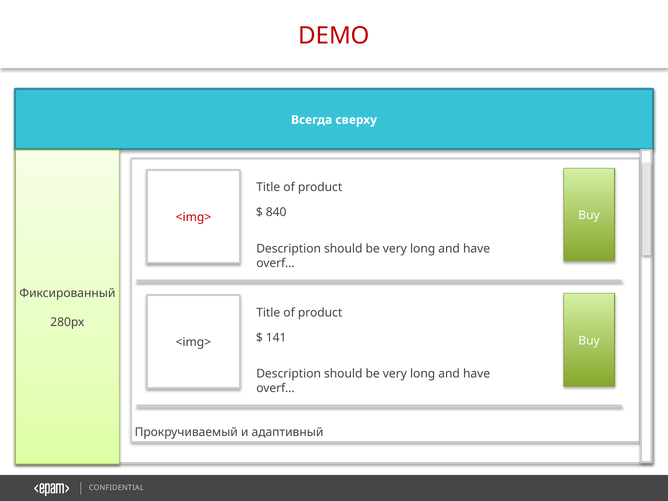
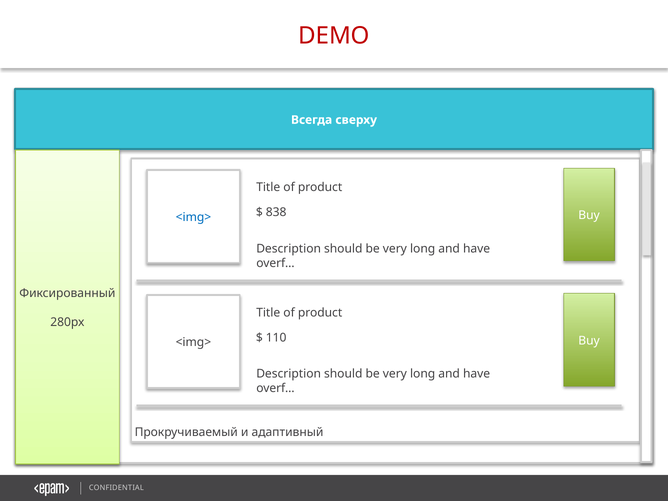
840: 840 -> 838 (276, 212)
<img> colour: red -> blue (193, 217)
141: 141 -> 110 (276, 338)
